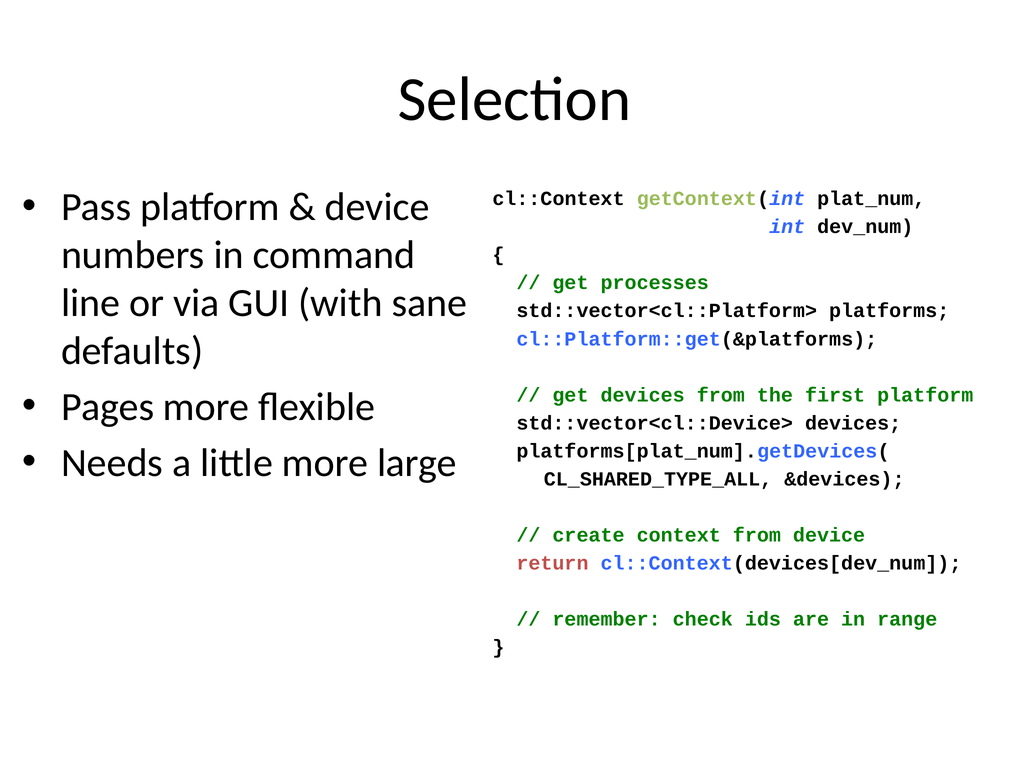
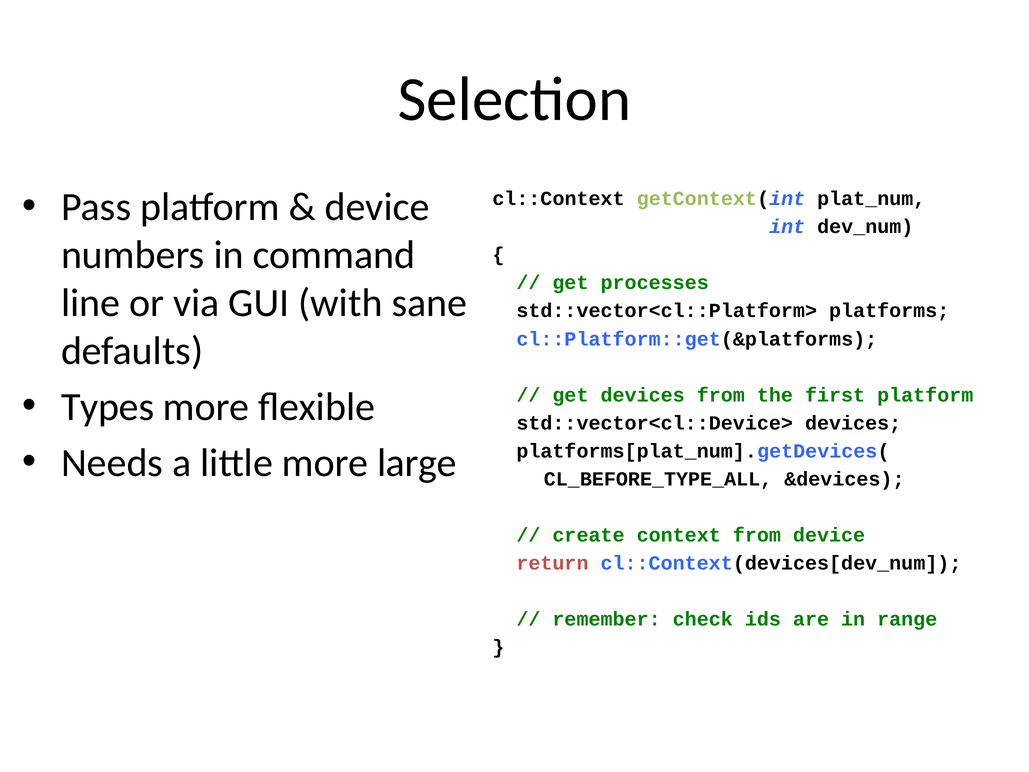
Pages: Pages -> Types (108, 407)
CL_SHARED_TYPE_ALL: CL_SHARED_TYPE_ALL -> CL_BEFORE_TYPE_ALL (658, 479)
